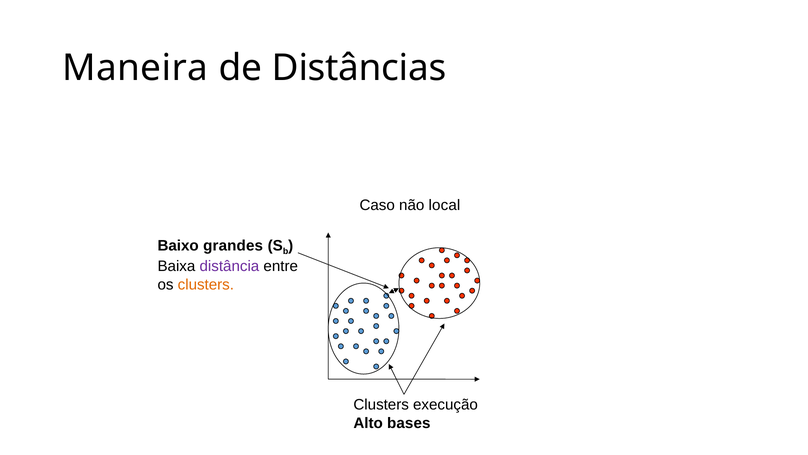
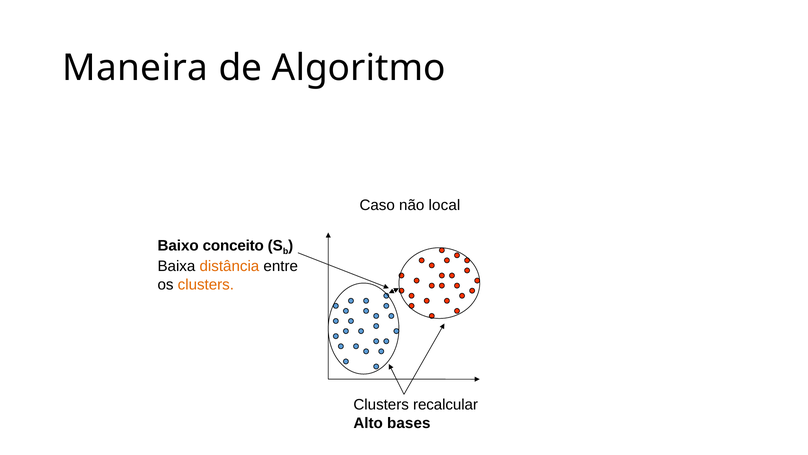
Distâncias: Distâncias -> Algoritmo (359, 68)
grandes: grandes -> conceito (233, 245)
distância colour: purple -> orange (229, 266)
execução: execução -> recalcular (446, 404)
